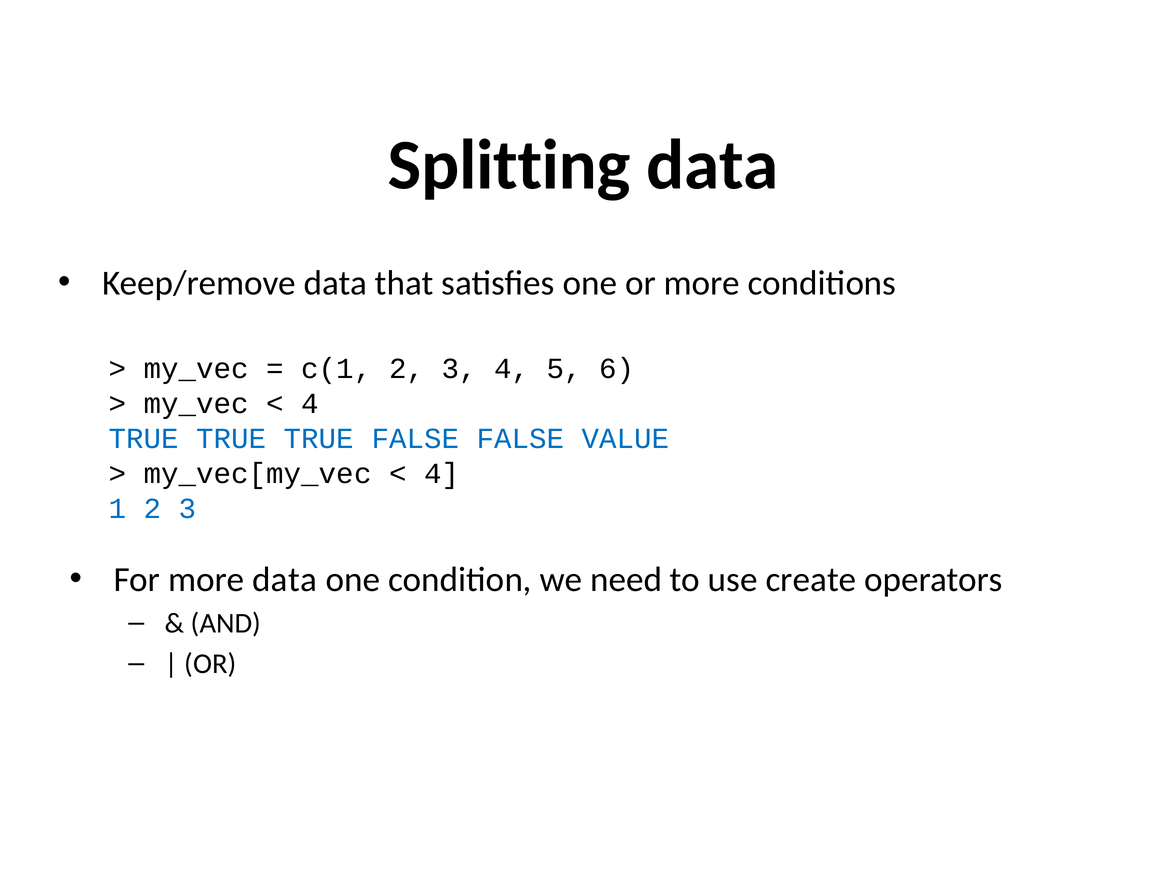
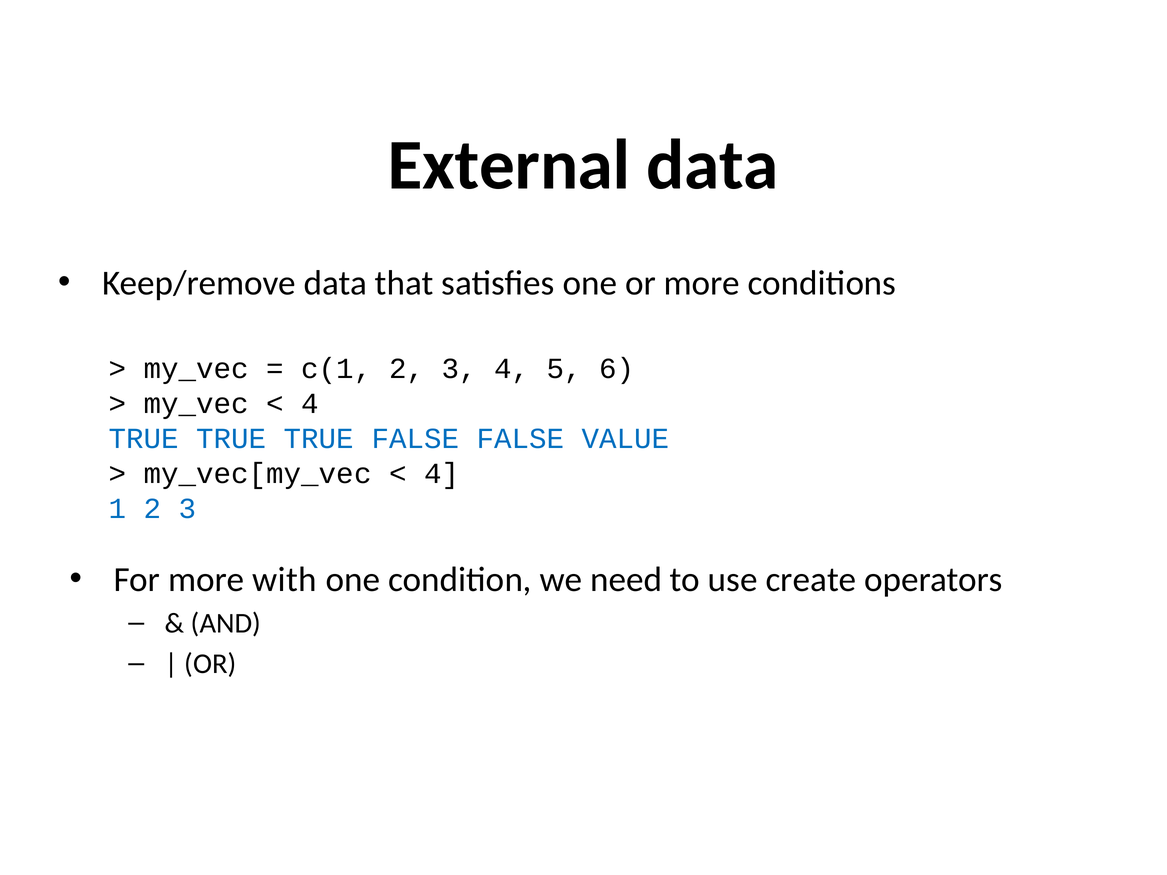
Splitting: Splitting -> External (509, 165)
more data: data -> with (285, 580)
